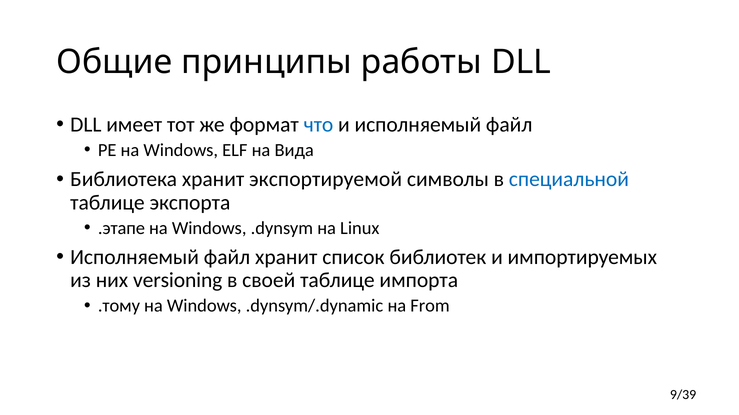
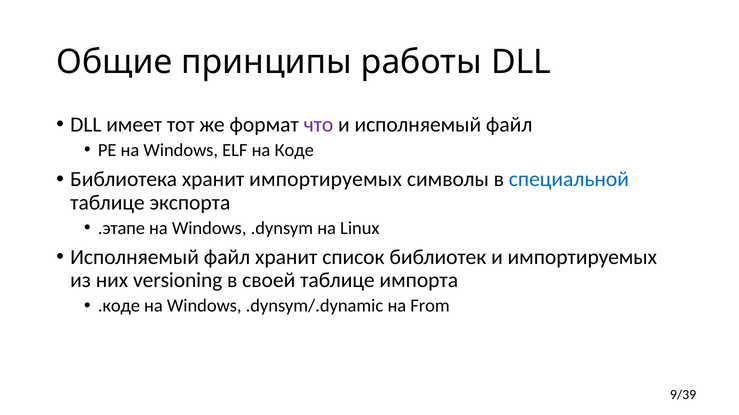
что colour: blue -> purple (318, 125)
Вида: Вида -> Коде (294, 150)
хранит экспортируемой: экспортируемой -> импортируемых (326, 180)
.тому: .тому -> .коде (119, 306)
